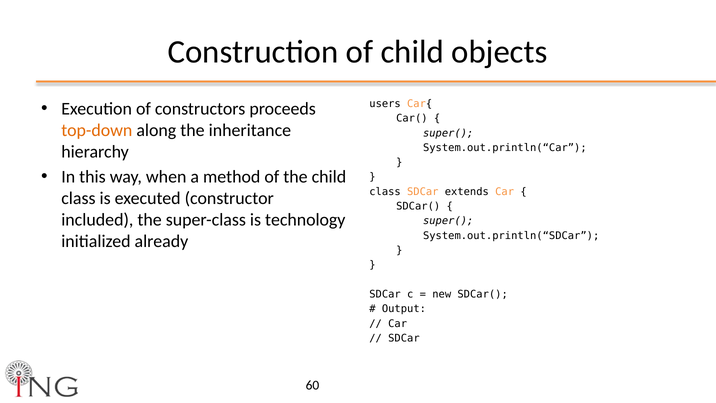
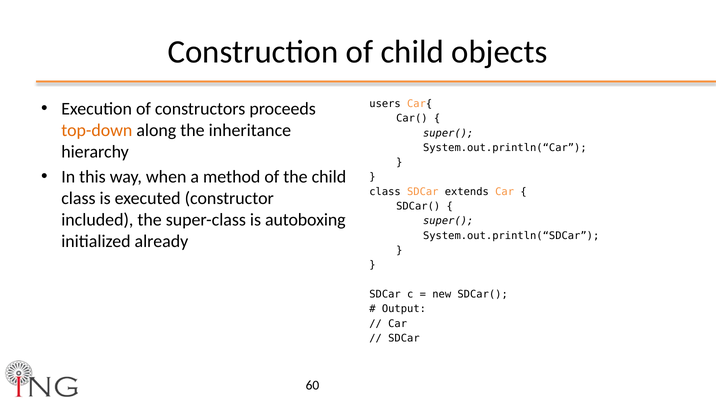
technology: technology -> autoboxing (305, 220)
